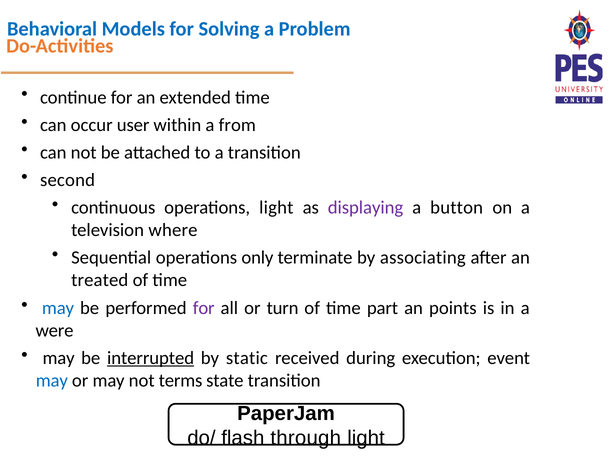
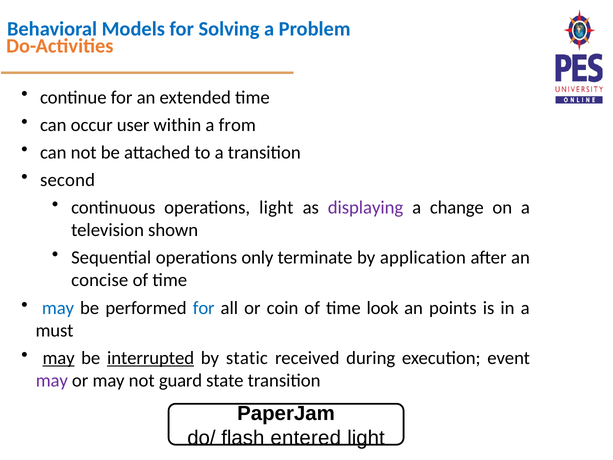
button: button -> change (457, 208)
where: where -> shown (173, 230)
associating: associating -> application (423, 258)
treated: treated -> concise (100, 280)
for colour: purple -> blue (204, 308)
turn: turn -> coin (283, 308)
part: part -> look (383, 308)
were: were -> must (55, 330)
may underline: none -> present (59, 358)
may colour: blue -> purple (52, 380)
terms: terms -> guard (181, 380)
through: through -> entered (306, 438)
